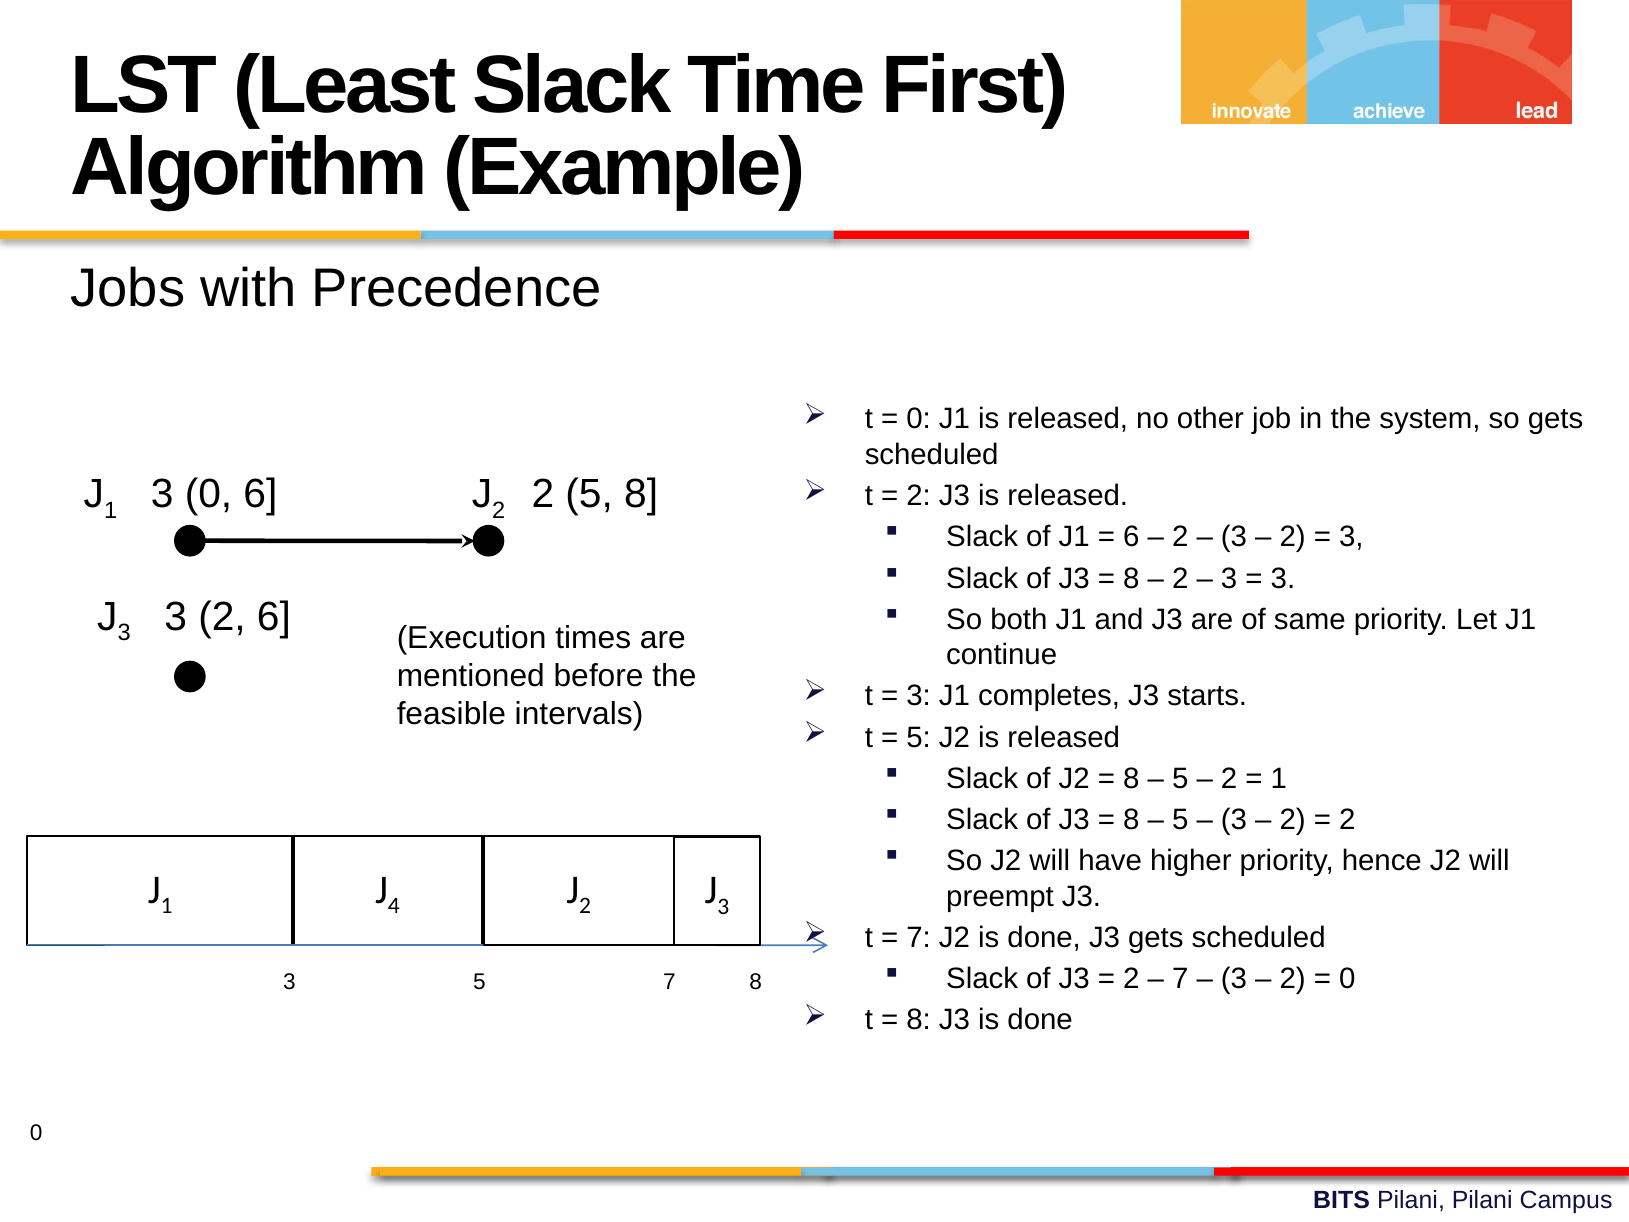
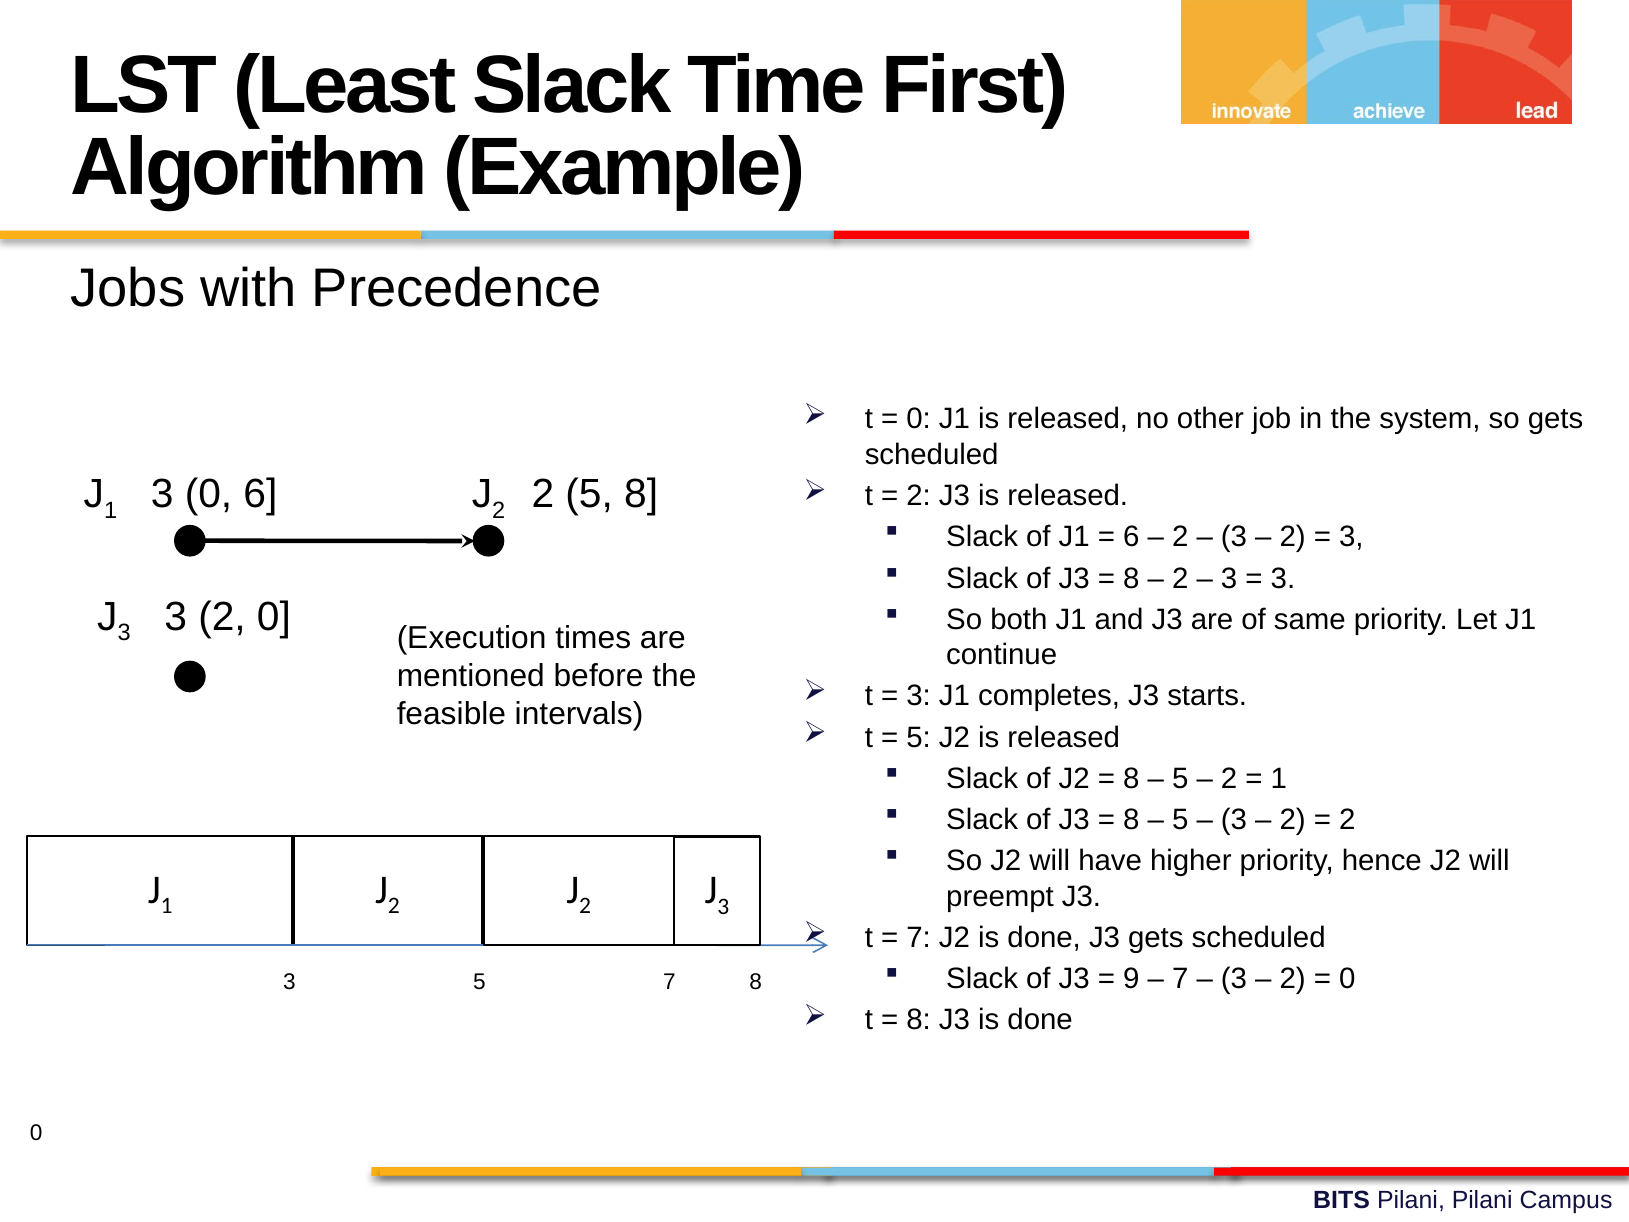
3 2 6: 6 -> 0 (274, 617)
4: 4 -> 2 (394, 906)
2: 2 -> 9 (1131, 979)
